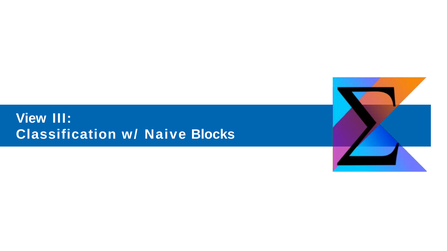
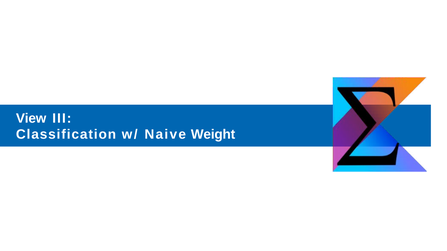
Blocks: Blocks -> Weight (213, 135)
